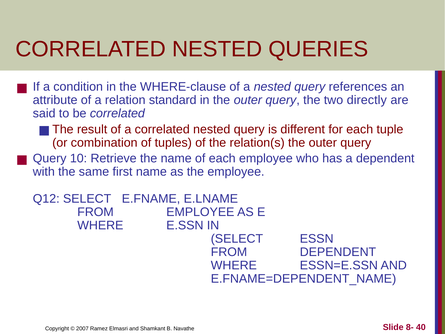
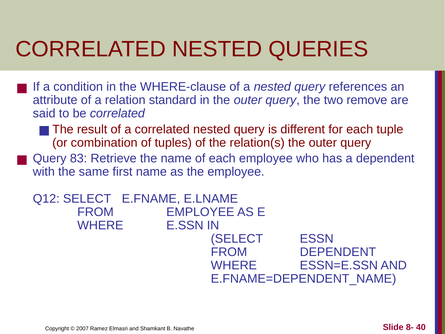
directly: directly -> remove (367, 100)
10: 10 -> 83 (79, 158)
